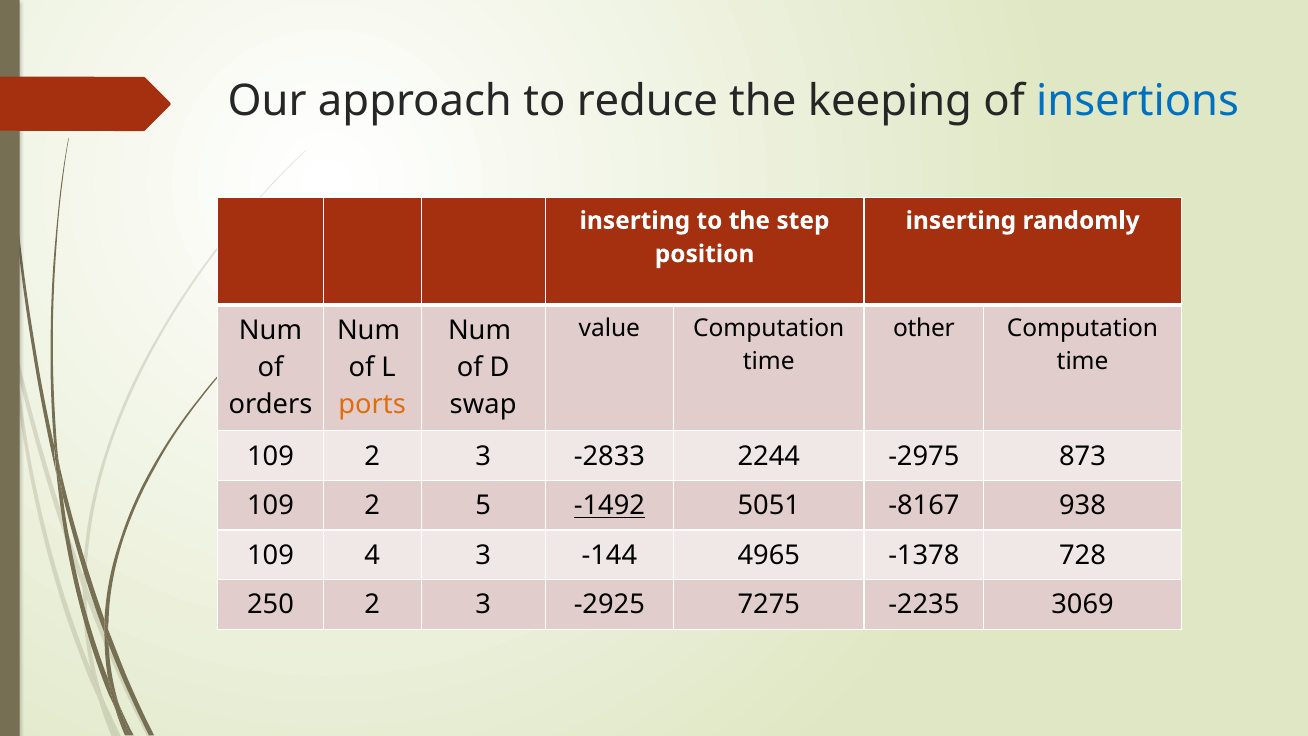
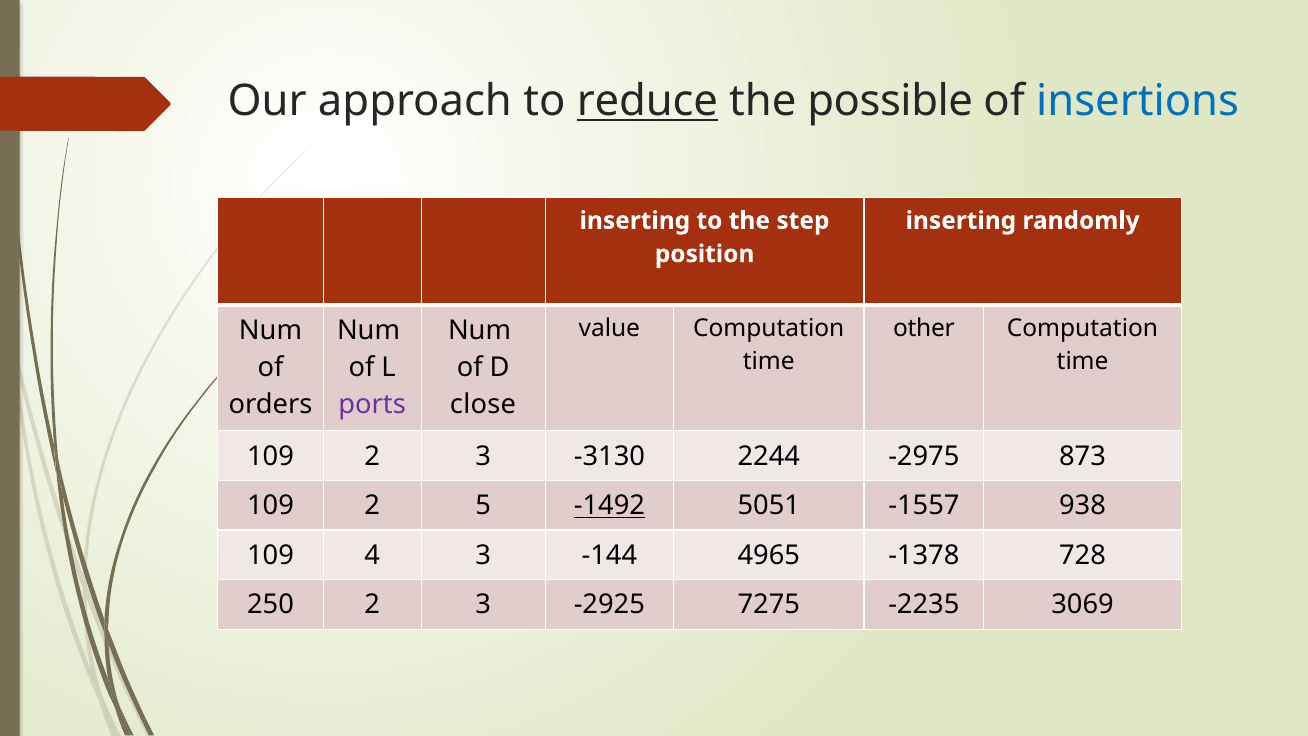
reduce underline: none -> present (647, 101)
keeping: keeping -> possible (890, 101)
ports colour: orange -> purple (372, 405)
swap: swap -> close (483, 405)
-2833: -2833 -> -3130 (609, 456)
-8167: -8167 -> -1557 (924, 505)
